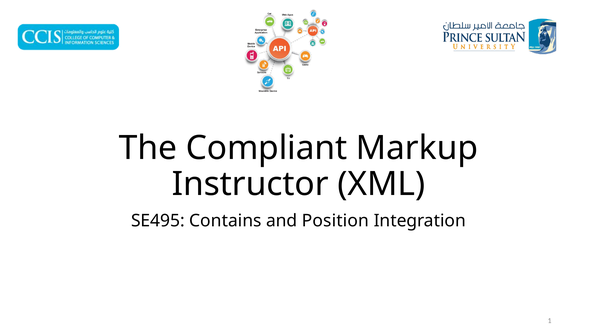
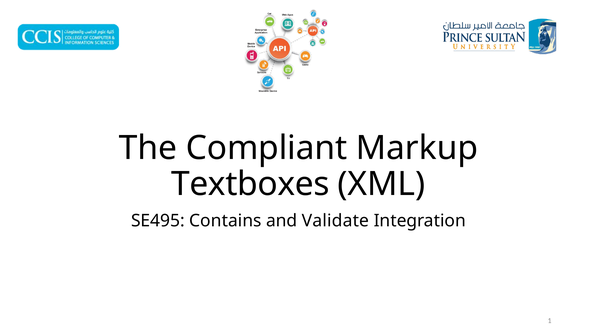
Instructor: Instructor -> Textboxes (250, 184)
Position: Position -> Validate (335, 221)
